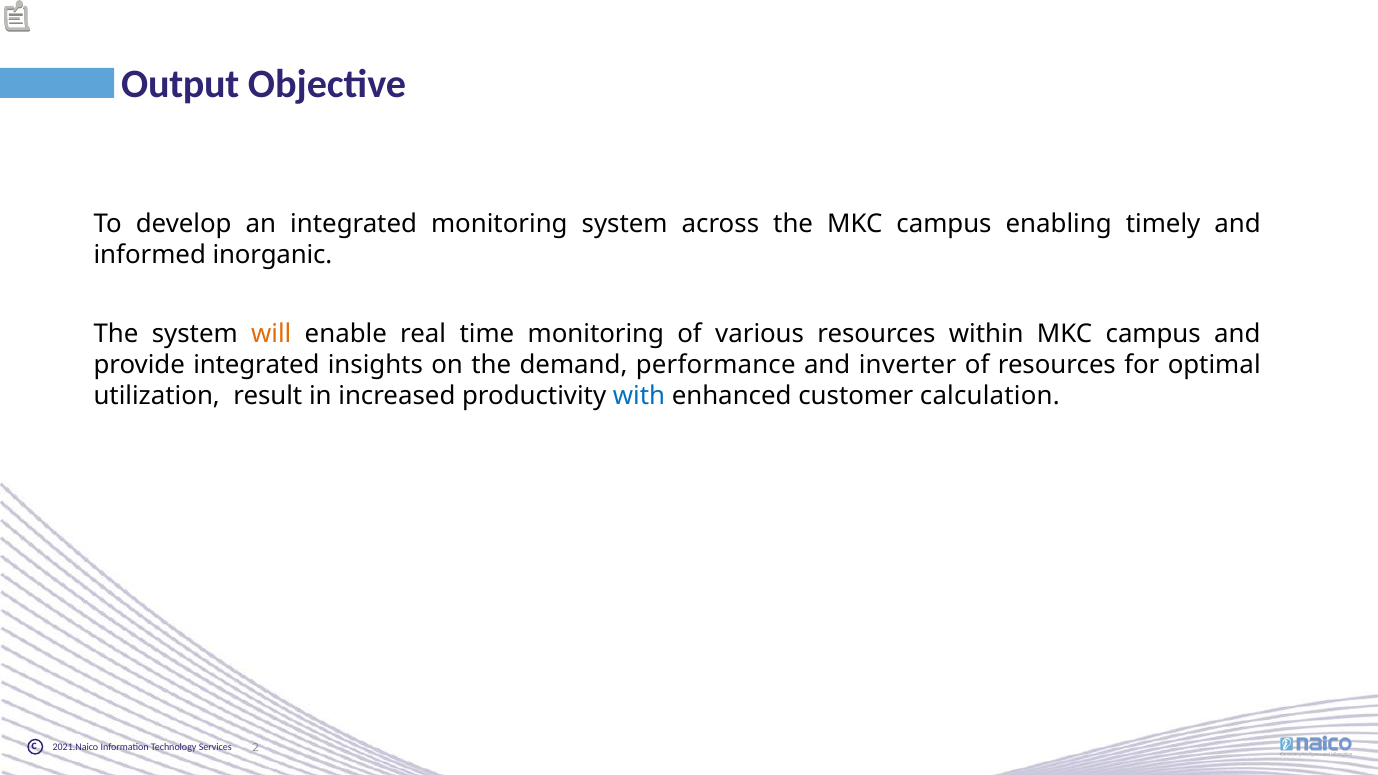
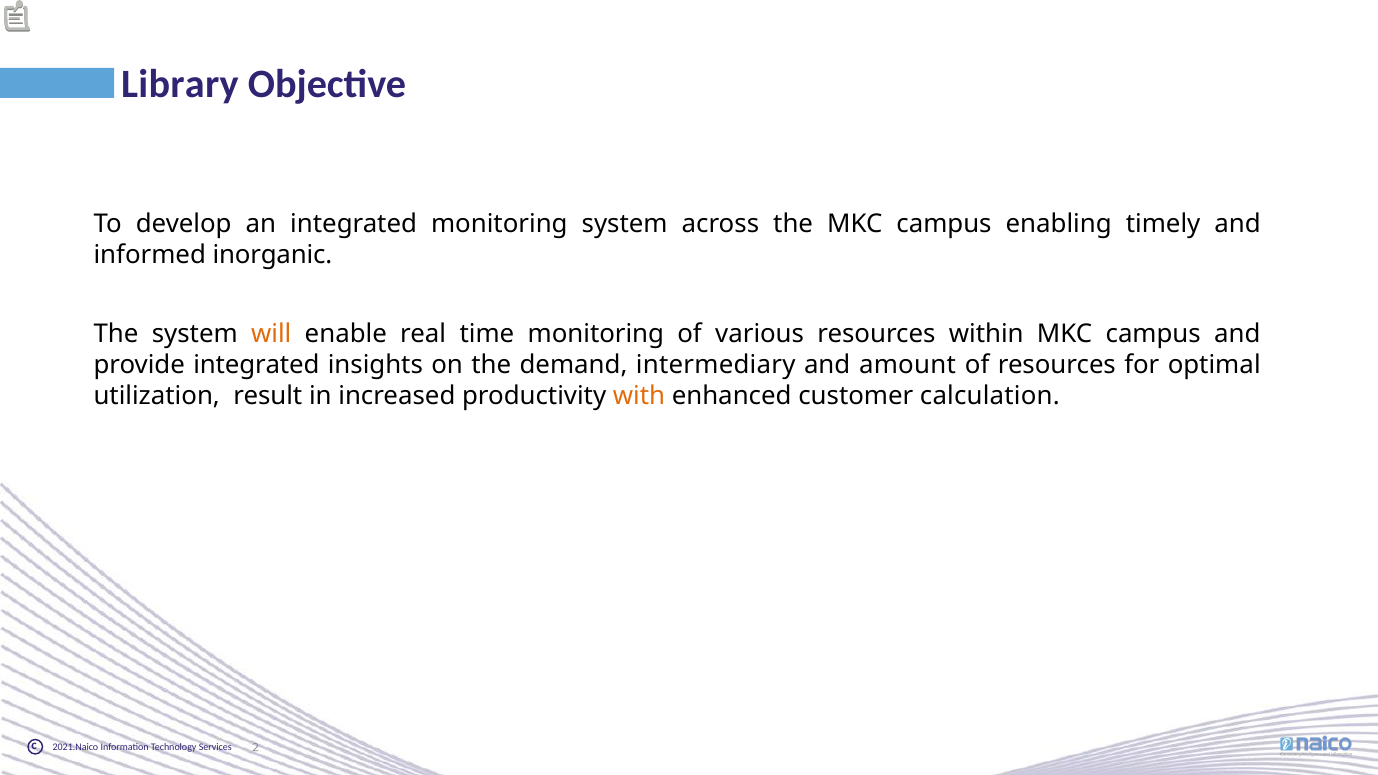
Output: Output -> Library (180, 84)
performance: performance -> intermediary (716, 365)
inverter: inverter -> amount (907, 365)
with colour: blue -> orange (639, 396)
